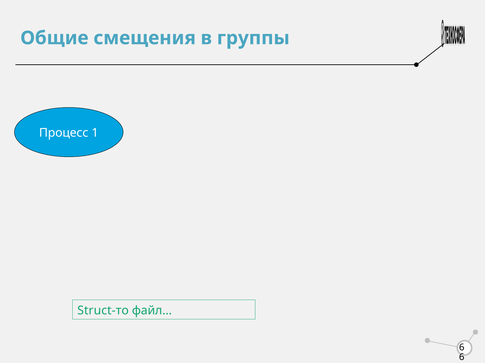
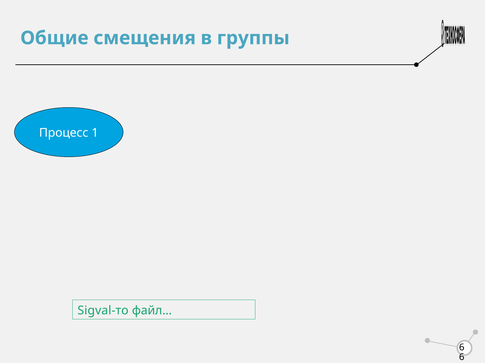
Struct-то: Struct-то -> Sigval-то (103, 311)
